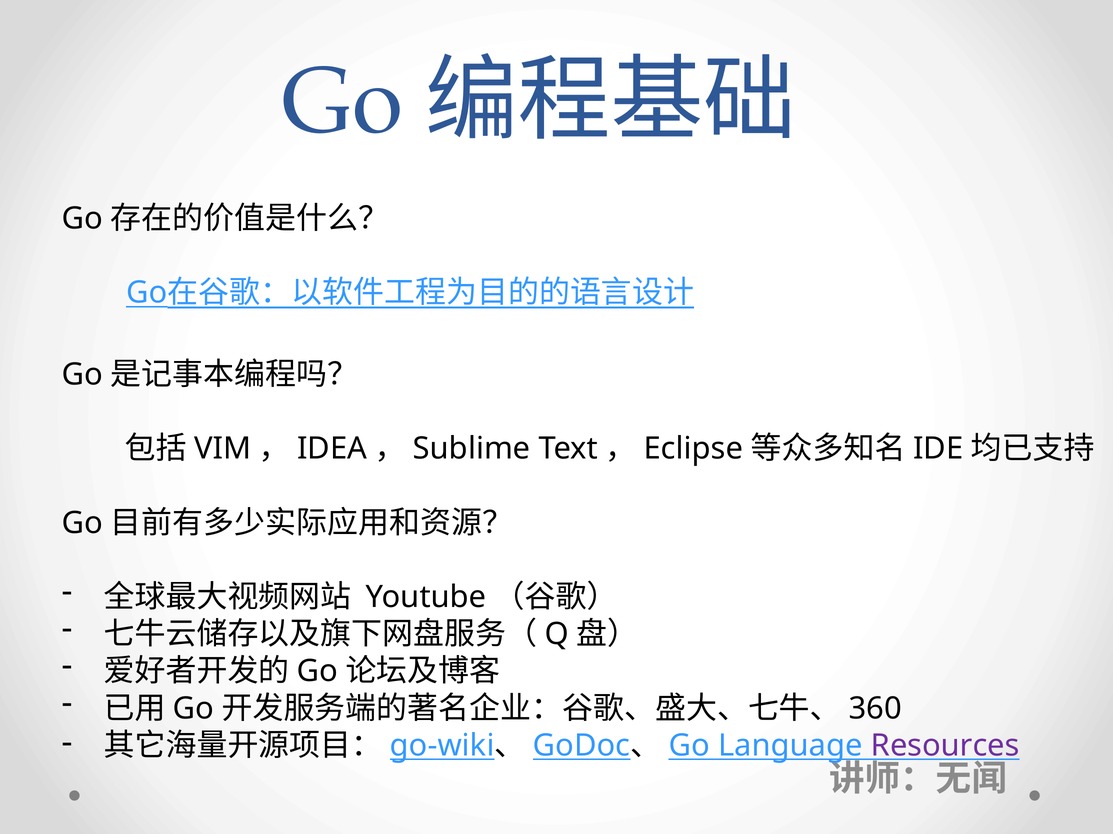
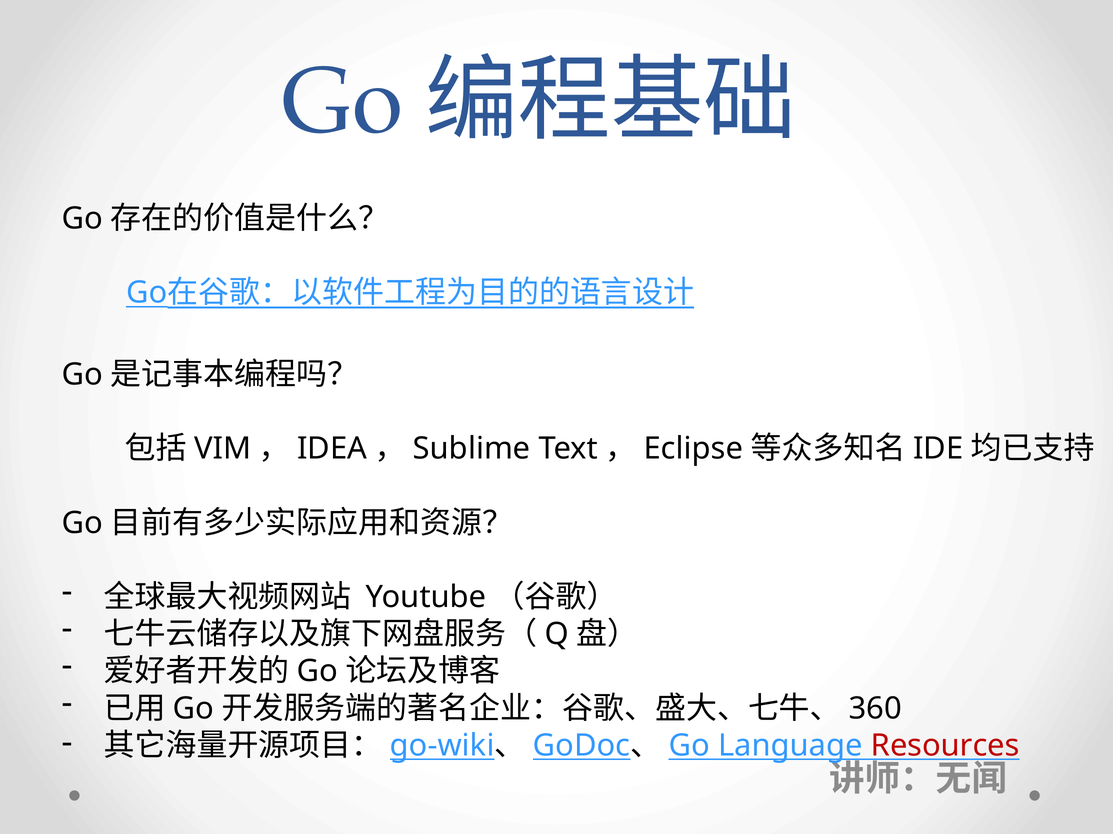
Resources colour: purple -> red (945, 746)
